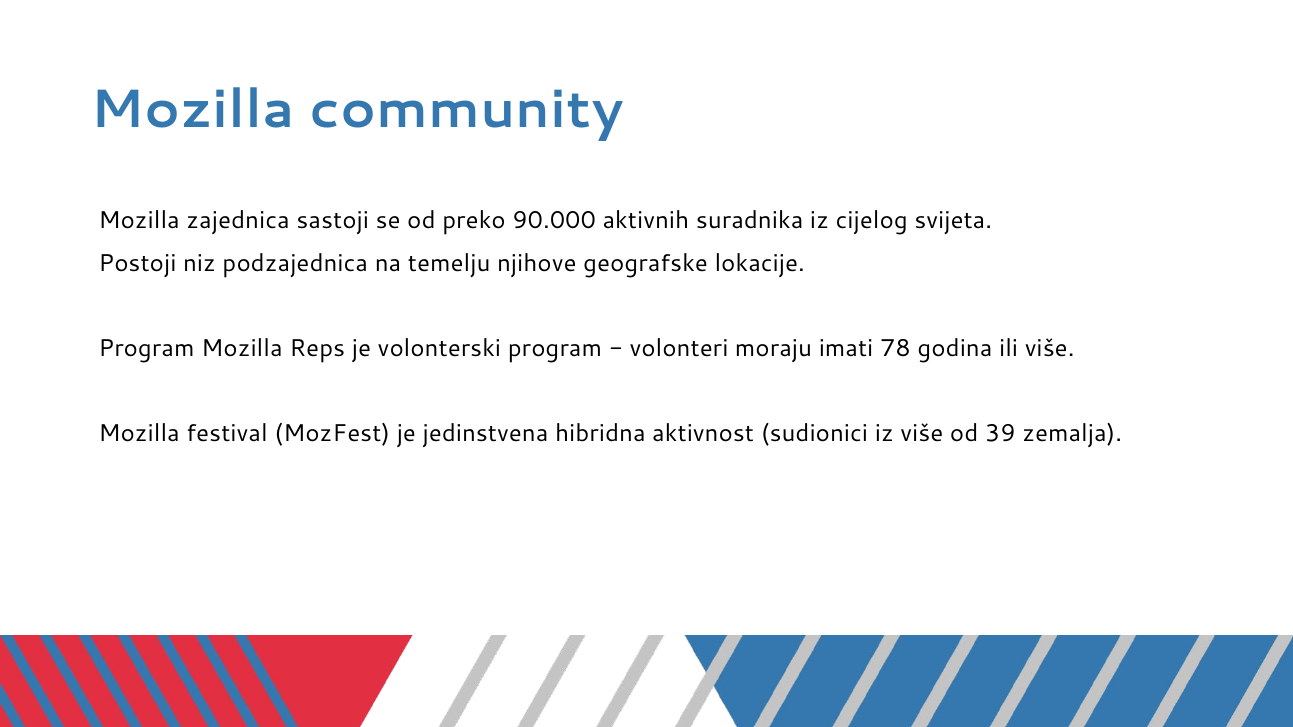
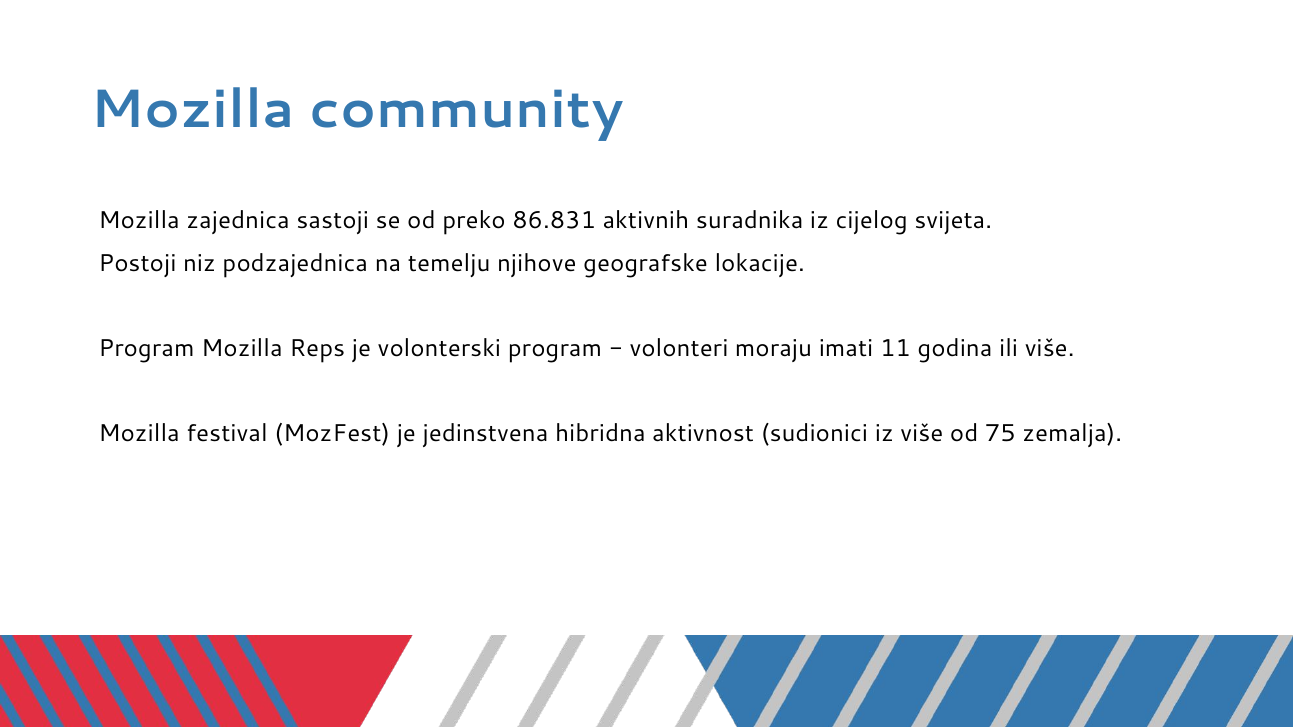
90.000: 90.000 -> 86.831 (554, 221)
78: 78 -> 11 (895, 349)
39: 39 -> 75 (1000, 434)
